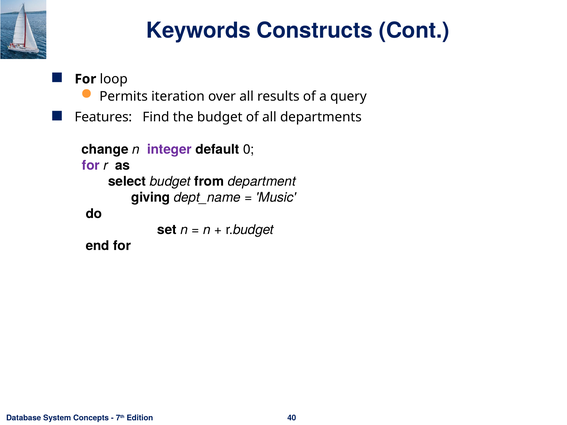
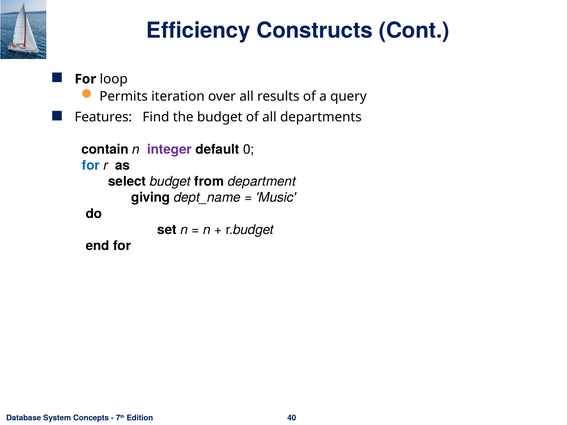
Keywords: Keywords -> Efficiency (198, 31)
change: change -> contain (105, 149)
for colour: purple -> blue (91, 166)
